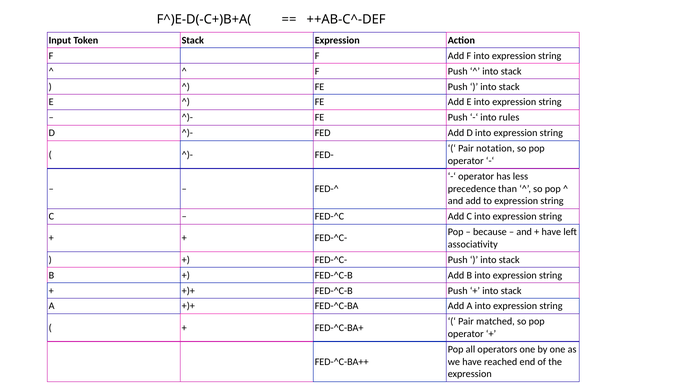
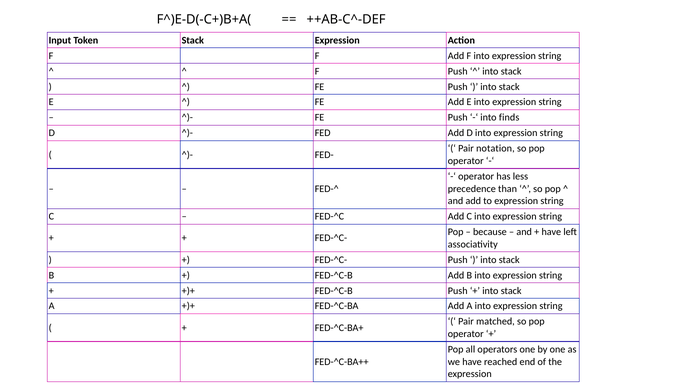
rules: rules -> finds (509, 118)
